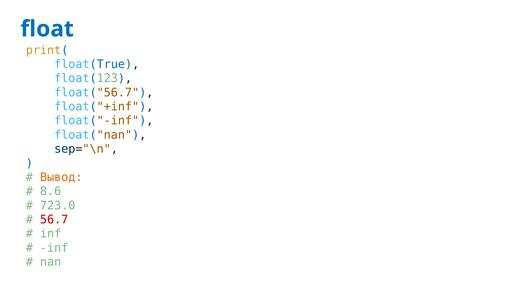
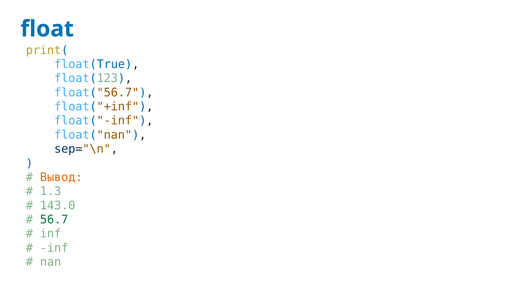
8.6: 8.6 -> 1.3 (51, 191)
723.0: 723.0 -> 143.0 (58, 205)
56.7 colour: red -> green (54, 220)
